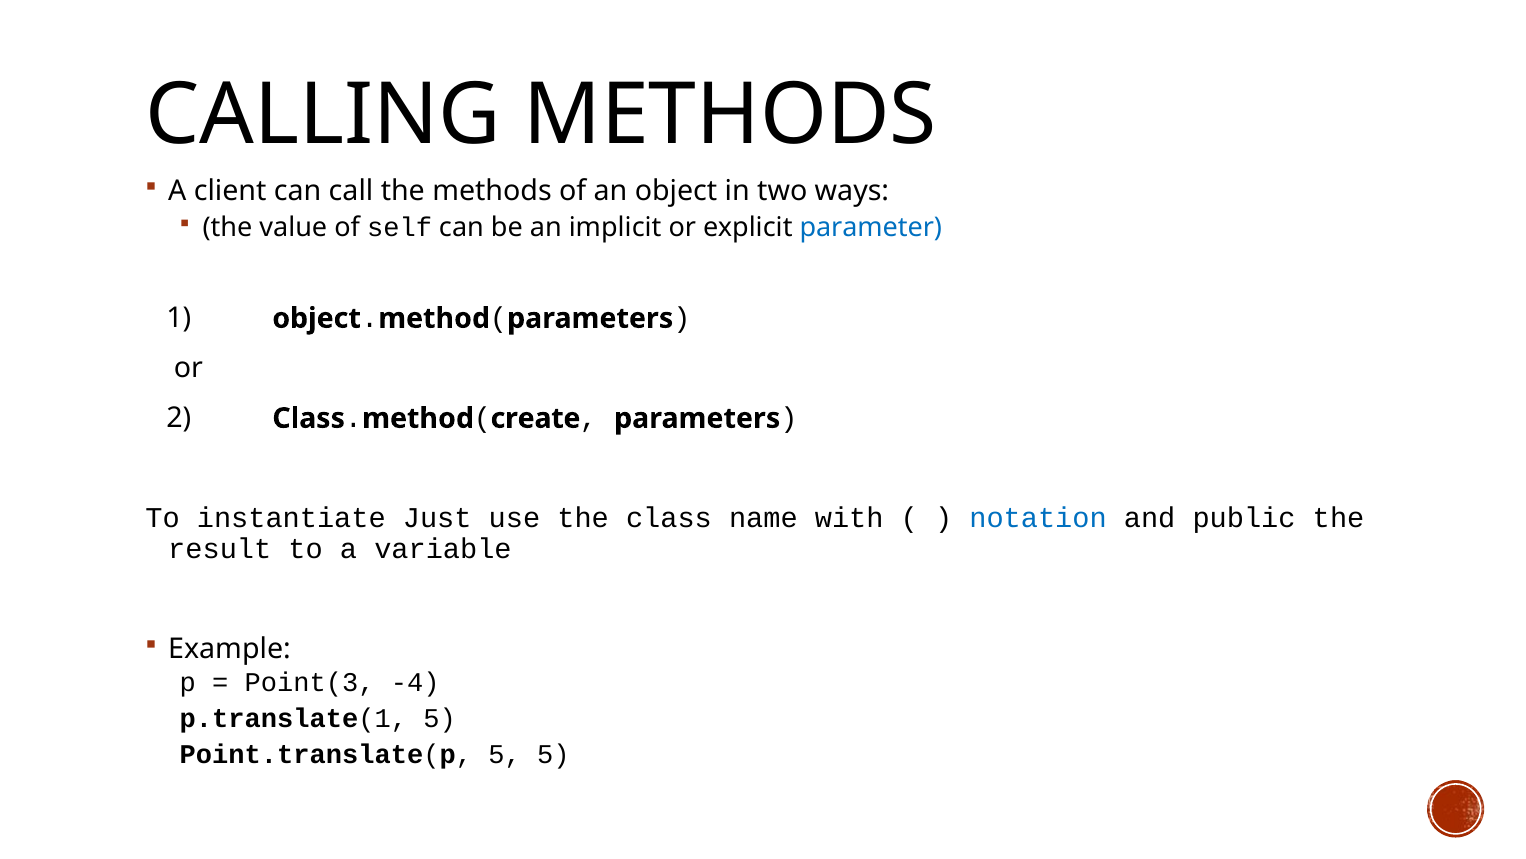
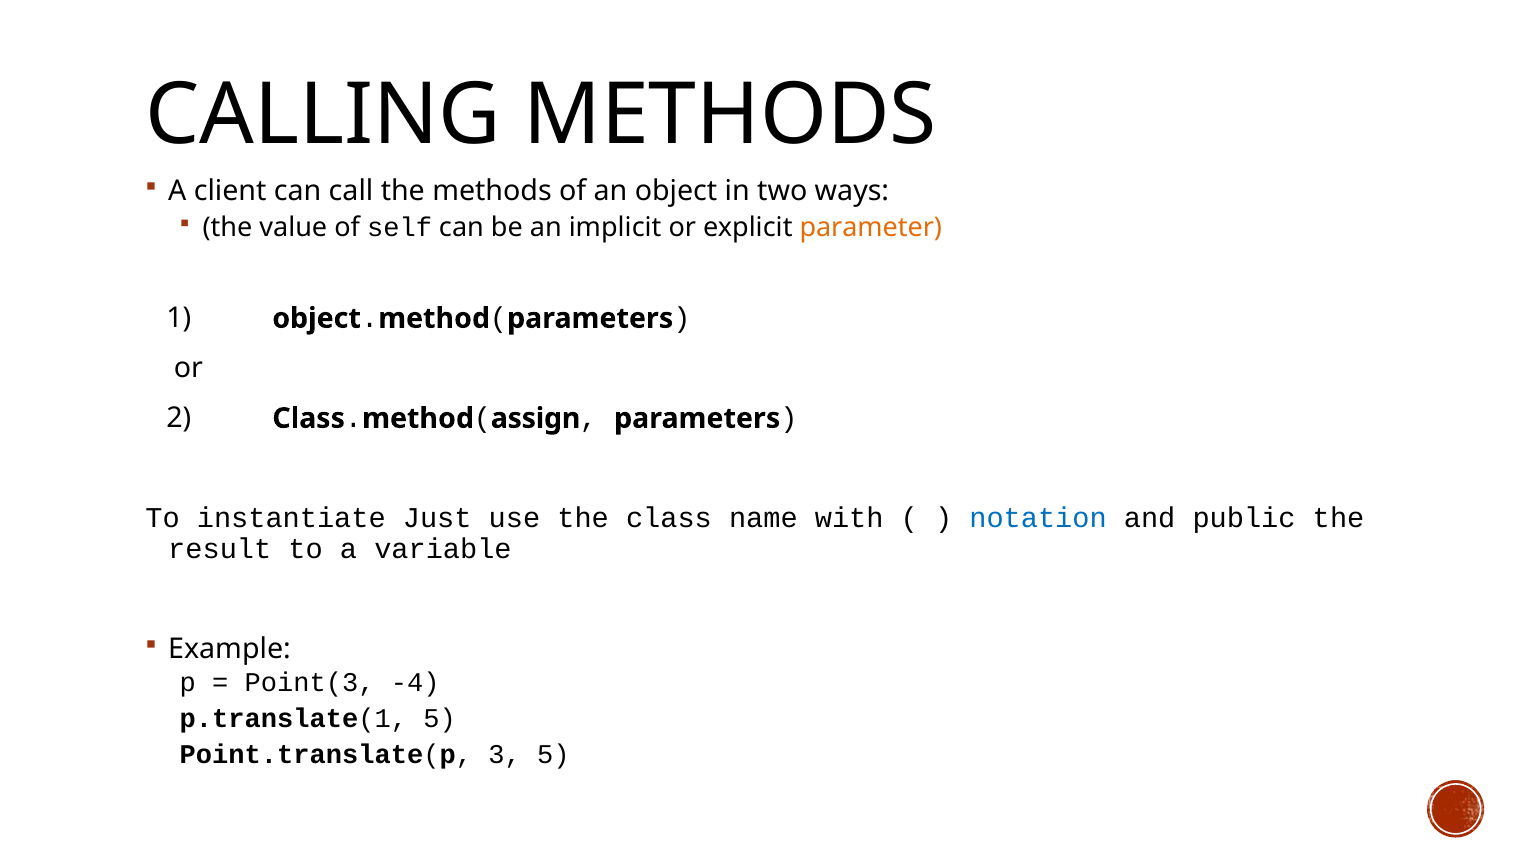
parameter colour: blue -> orange (871, 227)
create: create -> assign (536, 418)
Point.translate(p 5: 5 -> 3 (505, 754)
